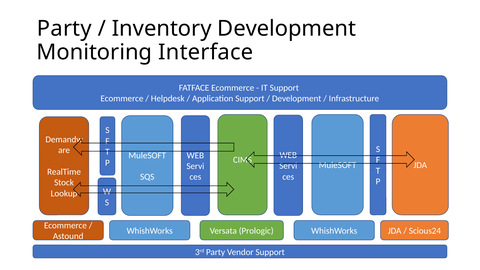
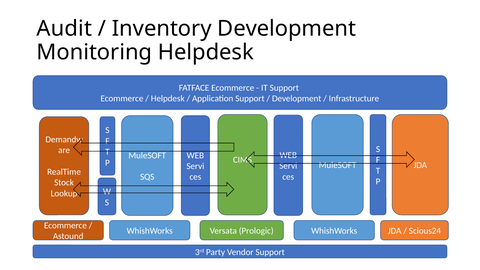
Party: Party -> Audit (64, 28)
Monitoring Interface: Interface -> Helpdesk (206, 52)
